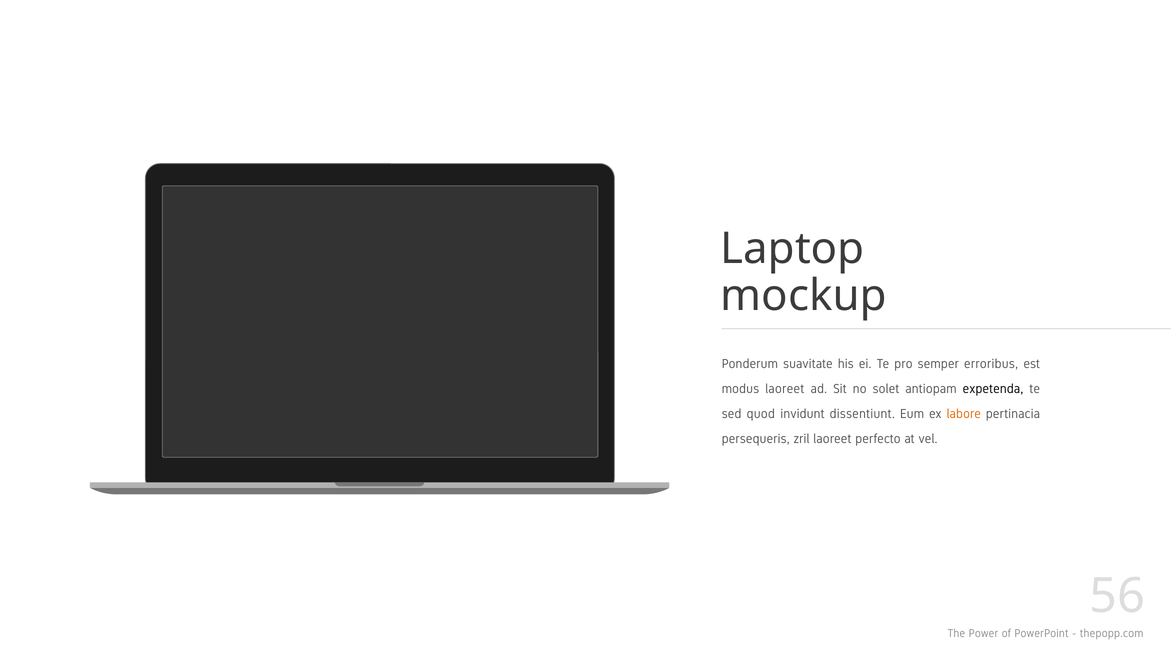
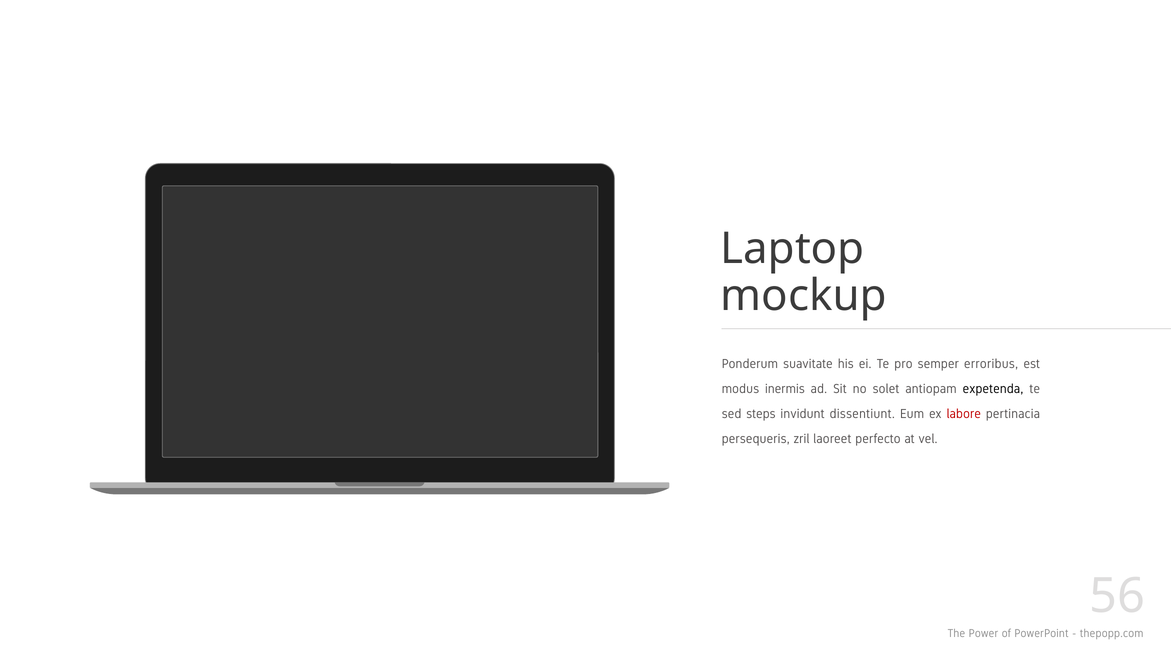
modus laoreet: laoreet -> inermis (785, 389)
quod: quod -> steps (761, 414)
labore colour: orange -> red (964, 414)
